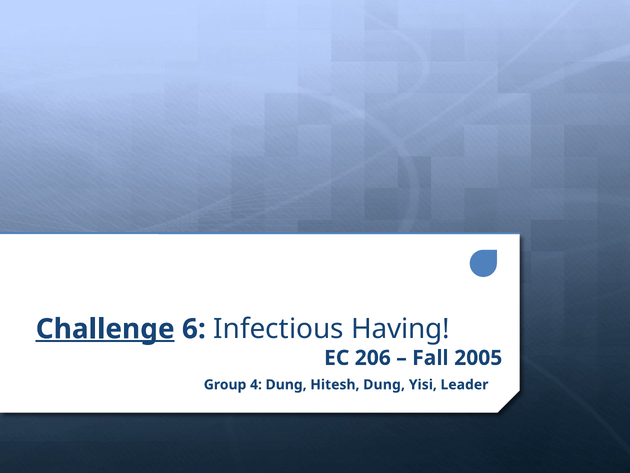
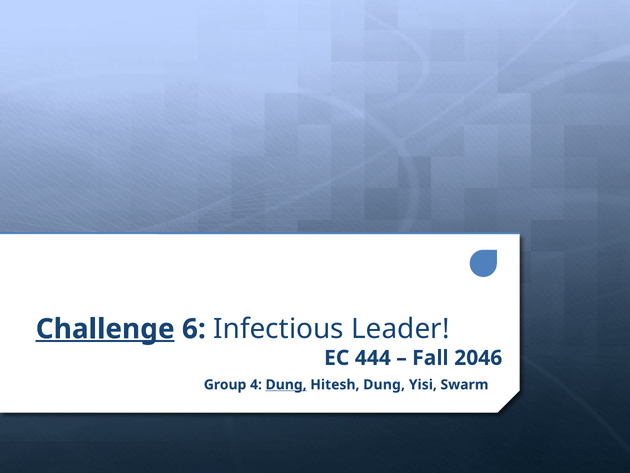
Having: Having -> Leader (400, 329)
206: 206 -> 444 (373, 358)
2005: 2005 -> 2046 (478, 358)
Dung underline: none -> present (286, 384)
Leader: Leader -> Swarm (464, 384)
